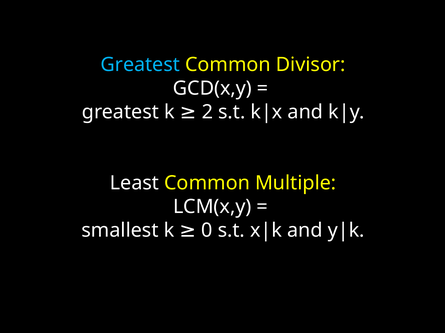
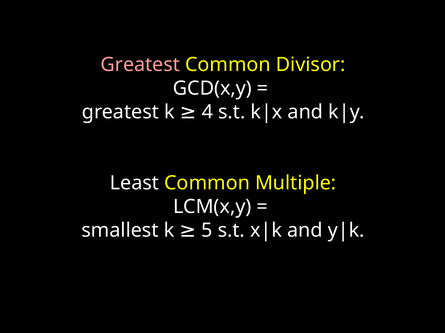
Greatest colour: light blue -> pink (140, 65)
2: 2 -> 4 (207, 112)
0: 0 -> 5 (207, 231)
